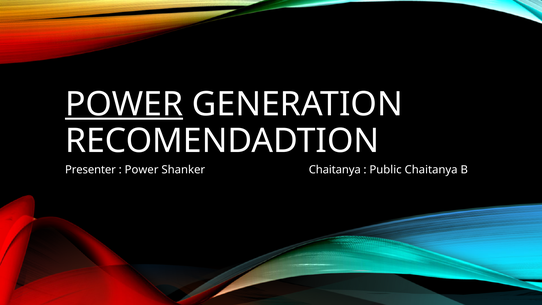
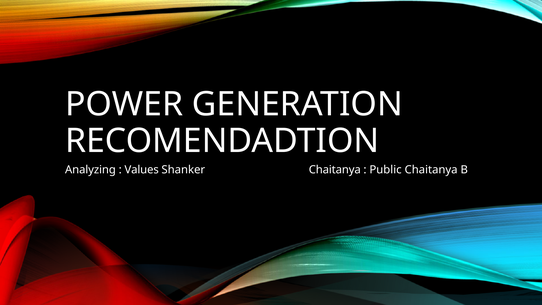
POWER underline: present -> none (124, 104)
Presenter: Presenter -> Analyzing (90, 170)
Power: Power -> Values (142, 170)
